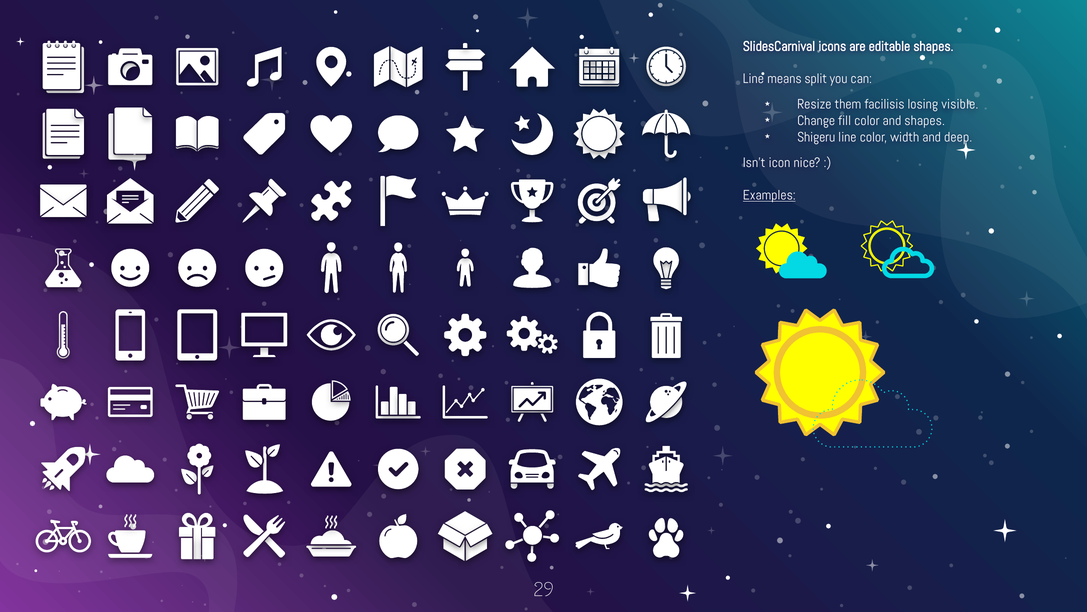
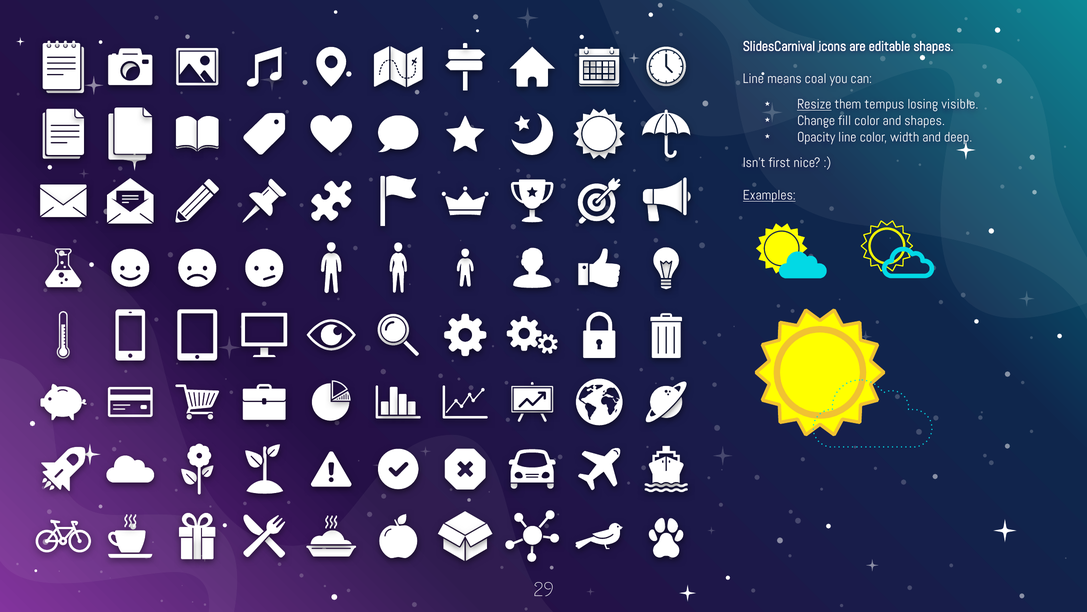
split: split -> coal (816, 79)
Resize underline: none -> present (814, 104)
facilisis: facilisis -> tempus (884, 104)
Shigeru: Shigeru -> Opacity (816, 137)
icon: icon -> first (780, 162)
